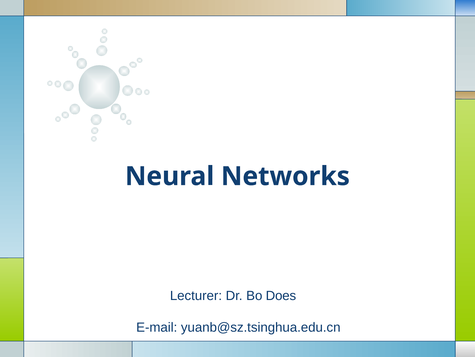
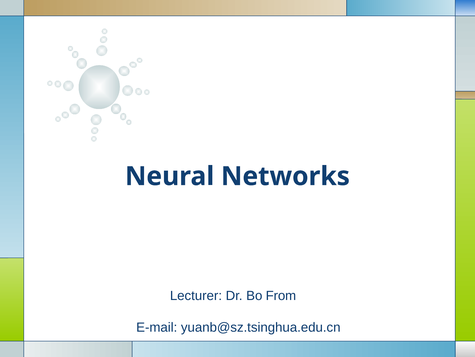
Does: Does -> From (281, 295)
